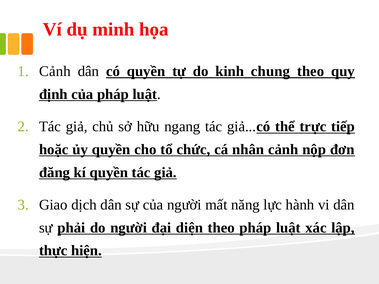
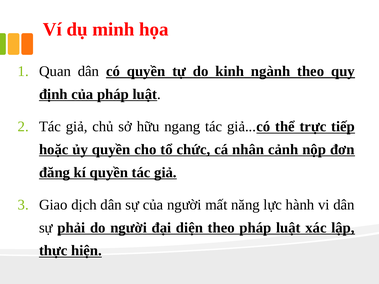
Cảnh: Cảnh -> Quan (55, 71)
chung: chung -> ngành (271, 71)
